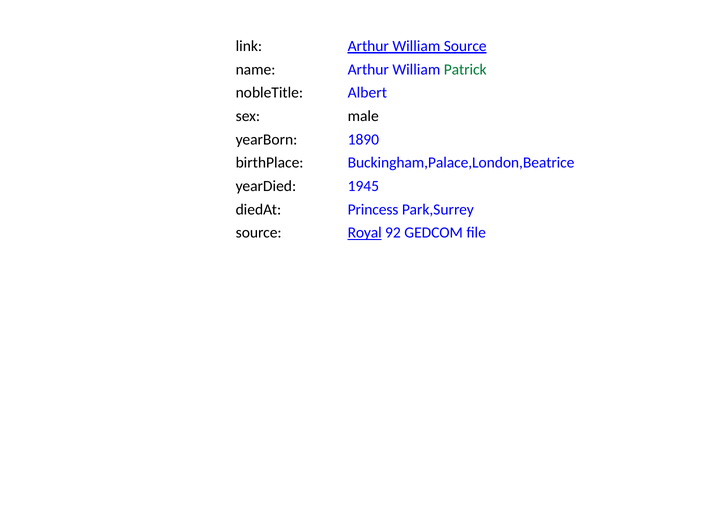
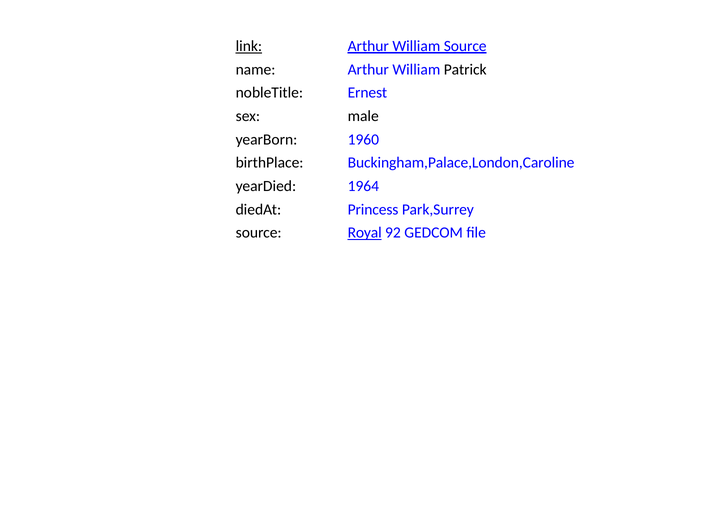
link underline: none -> present (249, 46)
Patrick colour: green -> black (465, 70)
Albert: Albert -> Ernest (367, 93)
1890: 1890 -> 1960 (363, 140)
Buckingham,Palace,London,Beatrice: Buckingham,Palace,London,Beatrice -> Buckingham,Palace,London,Caroline (461, 163)
1945: 1945 -> 1964 (363, 186)
